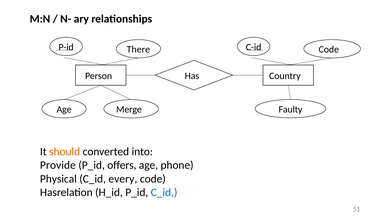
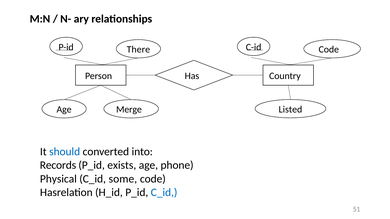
Faulty: Faulty -> Listed (290, 110)
should colour: orange -> blue (65, 152)
Provide: Provide -> Records (58, 165)
offers: offers -> exists (122, 165)
every: every -> some (123, 179)
